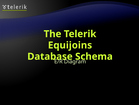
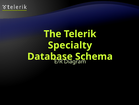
Equijoins: Equijoins -> Specialty (70, 45)
